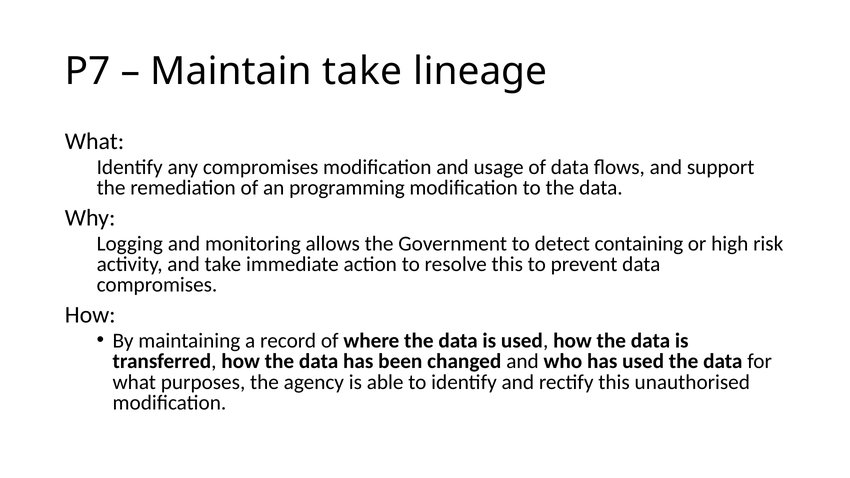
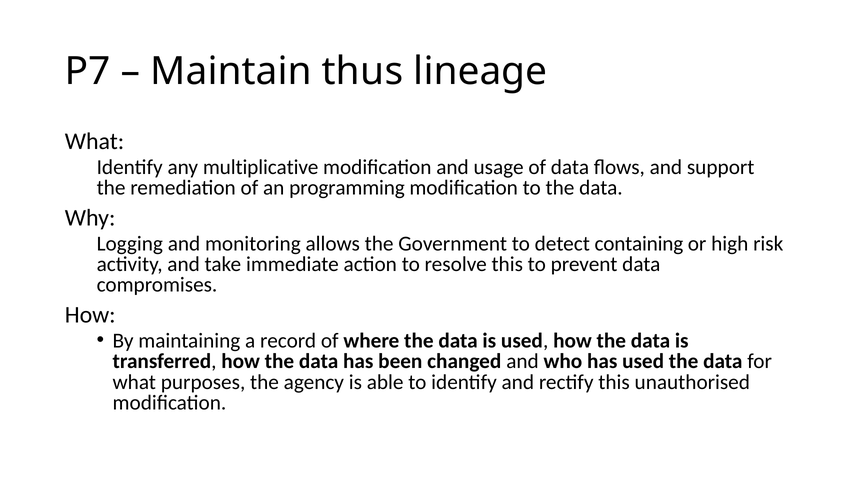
Maintain take: take -> thus (362, 71)
any compromises: compromises -> multiplicative (261, 167)
